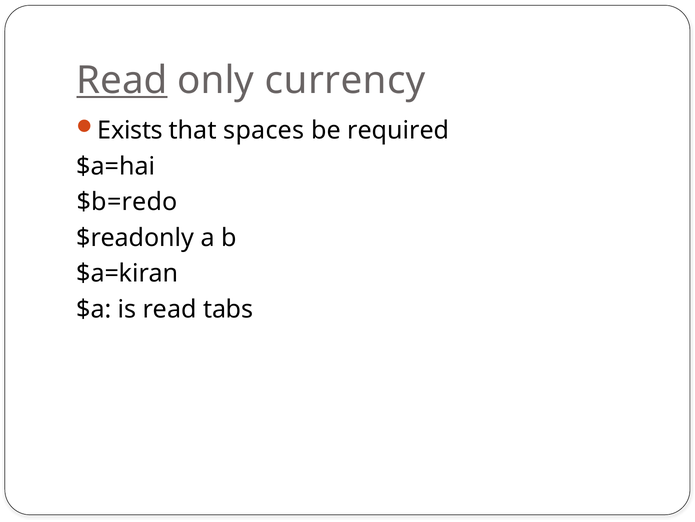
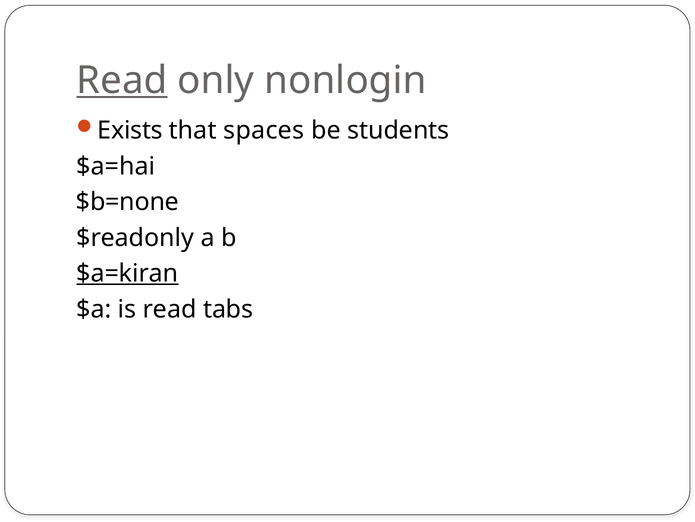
currency: currency -> nonlogin (345, 80)
required: required -> students (398, 130)
$b=redo: $b=redo -> $b=none (127, 202)
$a=kiran underline: none -> present (127, 273)
